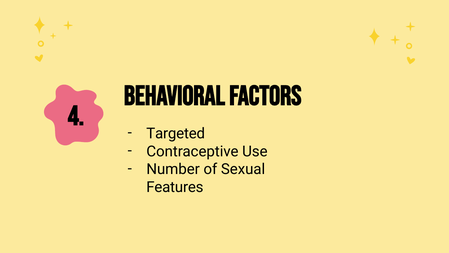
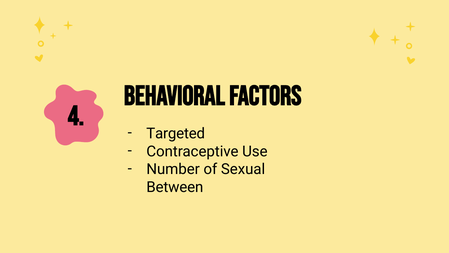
Features: Features -> Between (175, 187)
